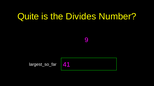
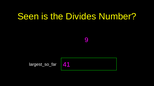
Quite: Quite -> Seen (28, 17)
